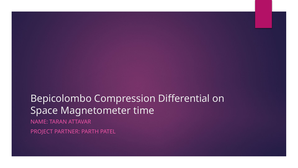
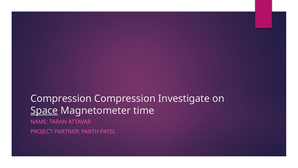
Bepicolombo: Bepicolombo -> Compression (61, 98)
Differential: Differential -> Investigate (184, 98)
Space underline: none -> present (44, 110)
